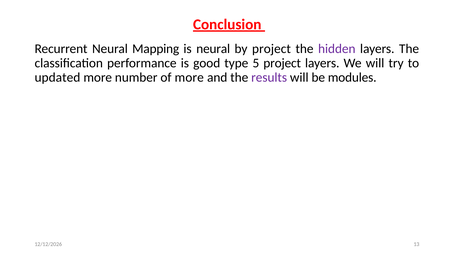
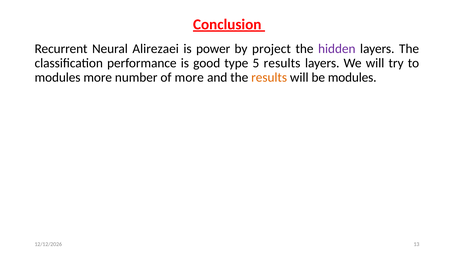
Mapping: Mapping -> Alirezaei (156, 49)
is neural: neural -> power (213, 49)
5 project: project -> results (282, 63)
updated: updated -> modules (58, 77)
results colour: purple -> orange (269, 77)
